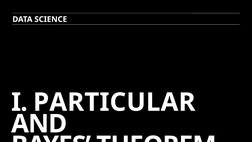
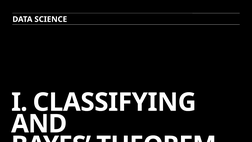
PARTICULAR: PARTICULAR -> CLASSIFYING (115, 102)
